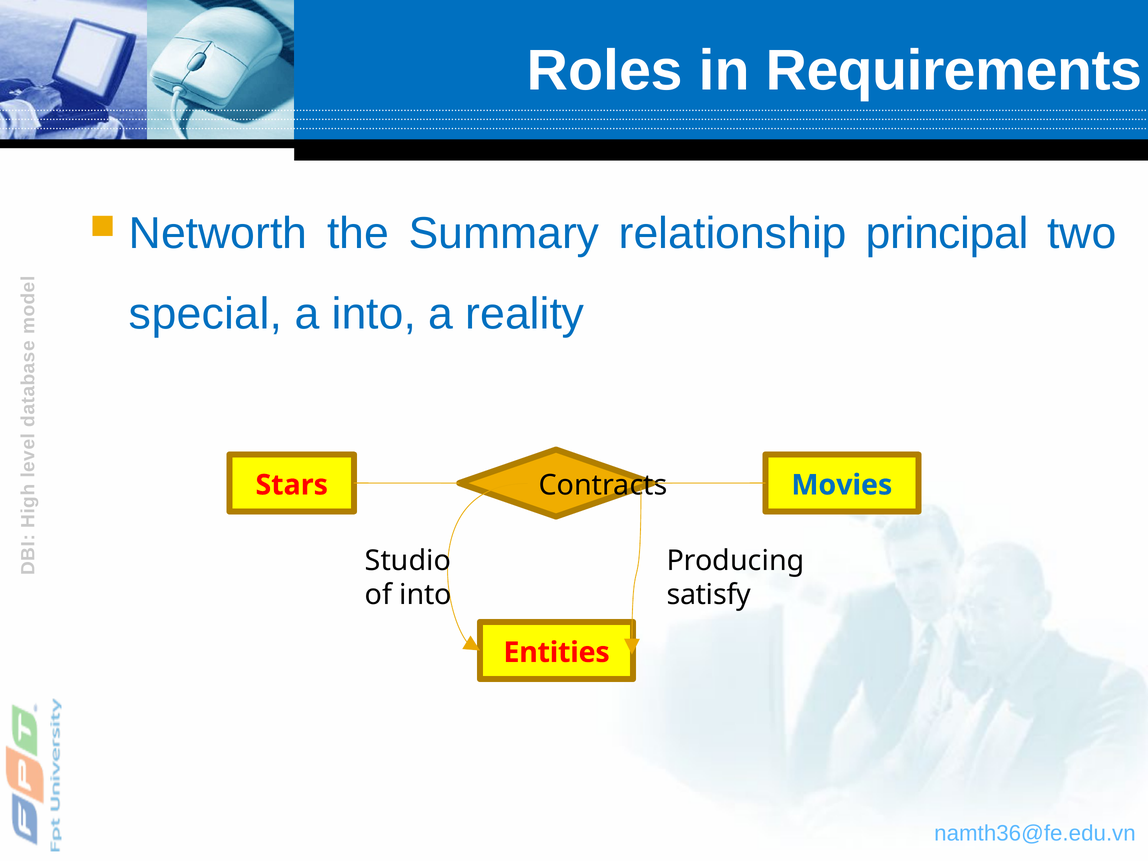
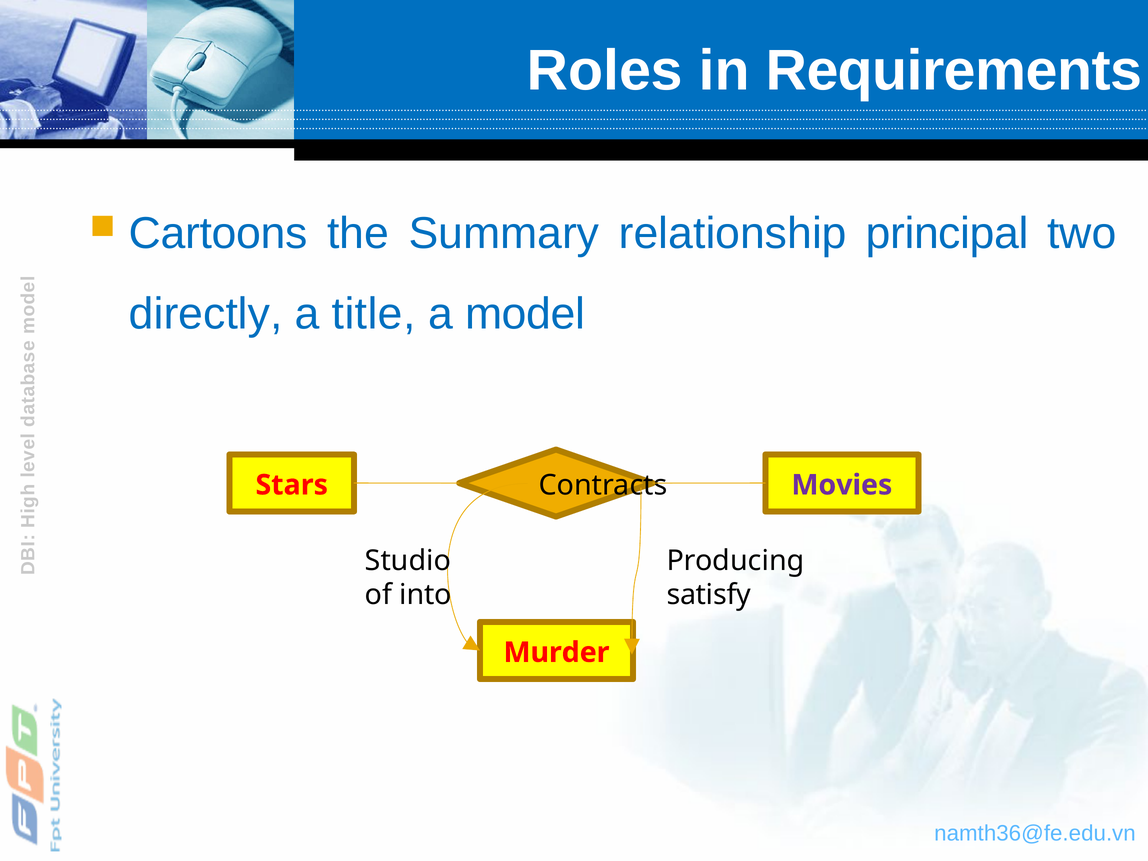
Networth: Networth -> Cartoons (218, 234)
special: special -> directly (206, 314)
a into: into -> title (374, 314)
reality: reality -> model (525, 314)
Movies colour: blue -> purple (842, 485)
Entities: Entities -> Murder (557, 652)
